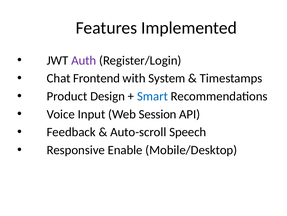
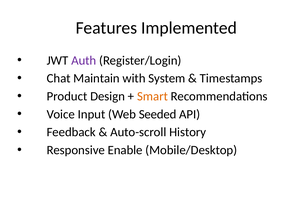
Frontend: Frontend -> Maintain (97, 78)
Smart colour: blue -> orange (152, 96)
Session: Session -> Seeded (158, 114)
Speech: Speech -> History (188, 132)
